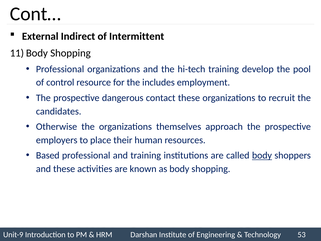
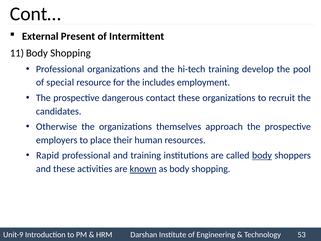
Indirect: Indirect -> Present (78, 36)
control: control -> special (60, 82)
Based: Based -> Rapid (48, 155)
known underline: none -> present (143, 169)
